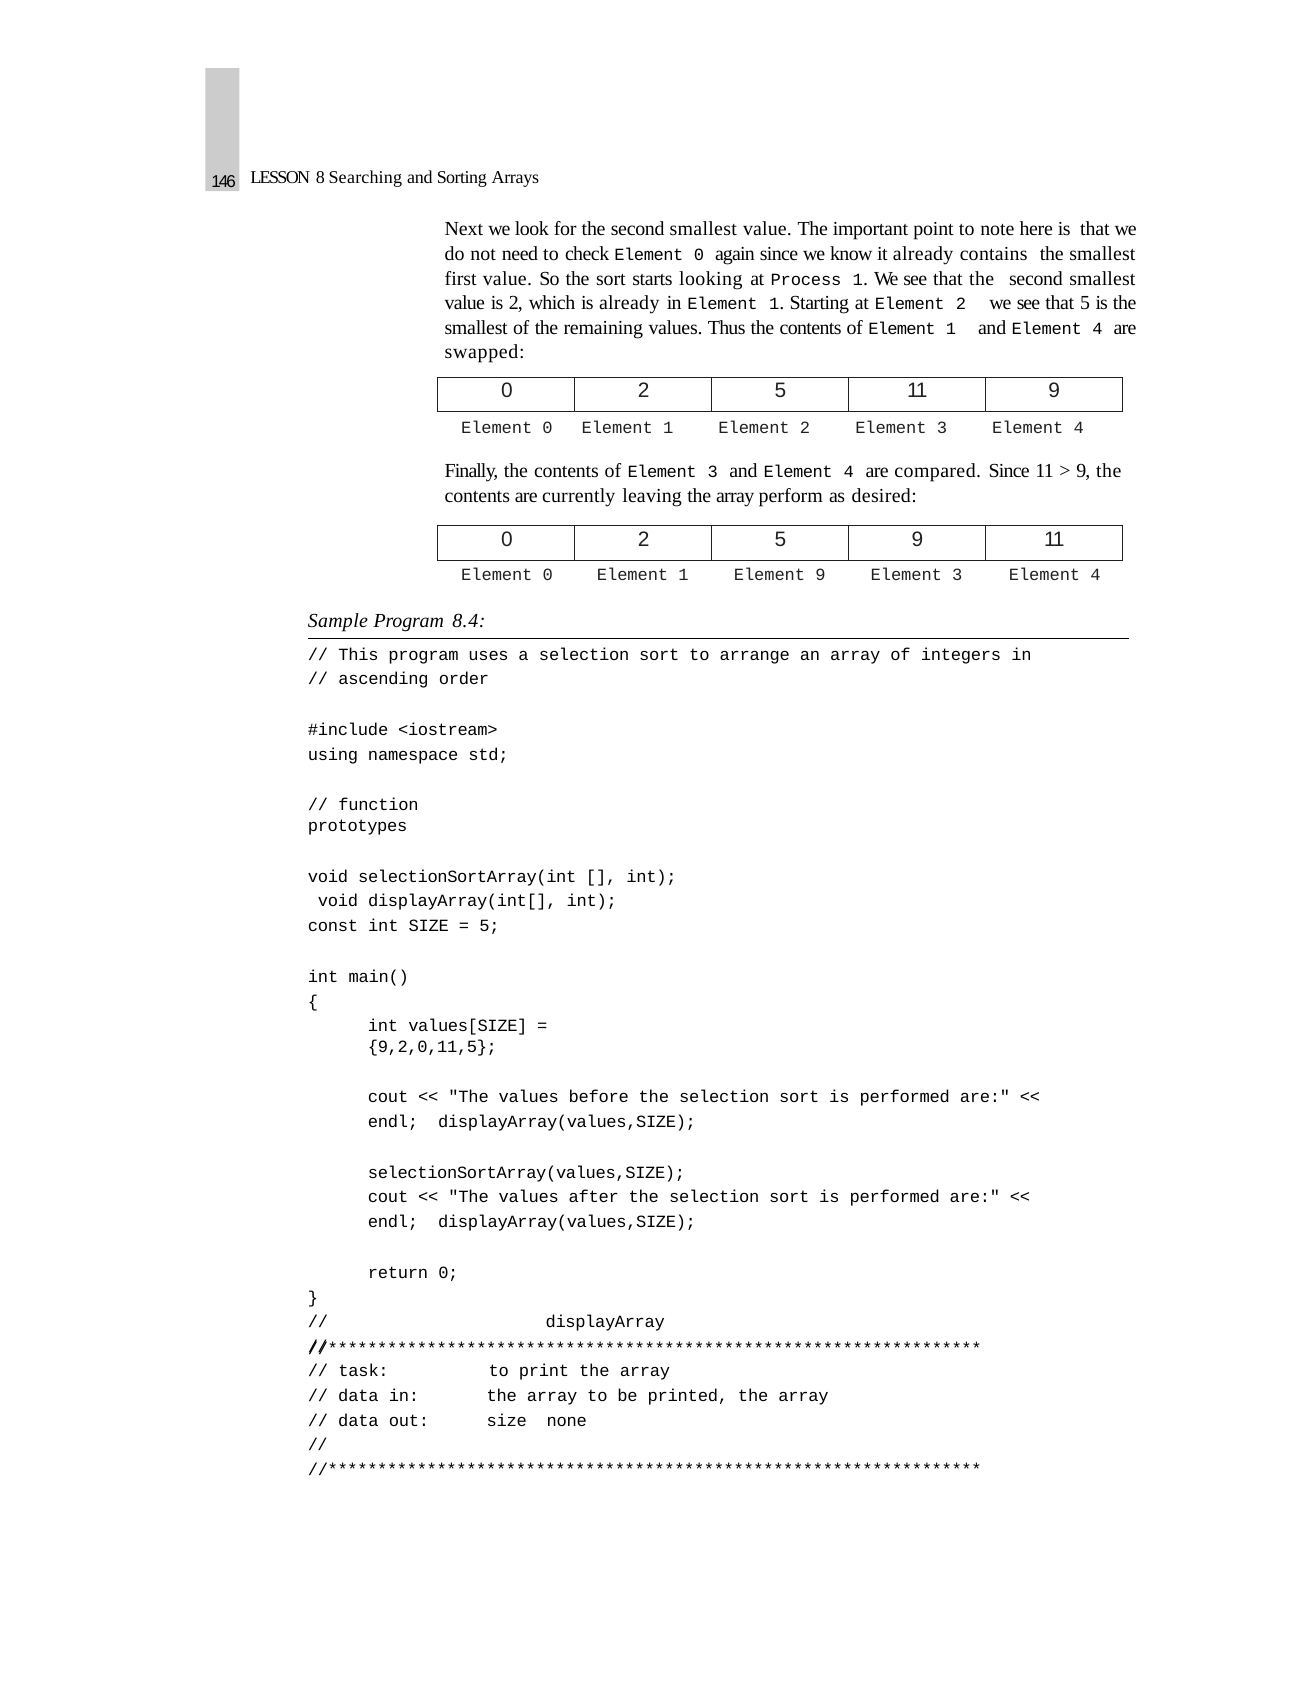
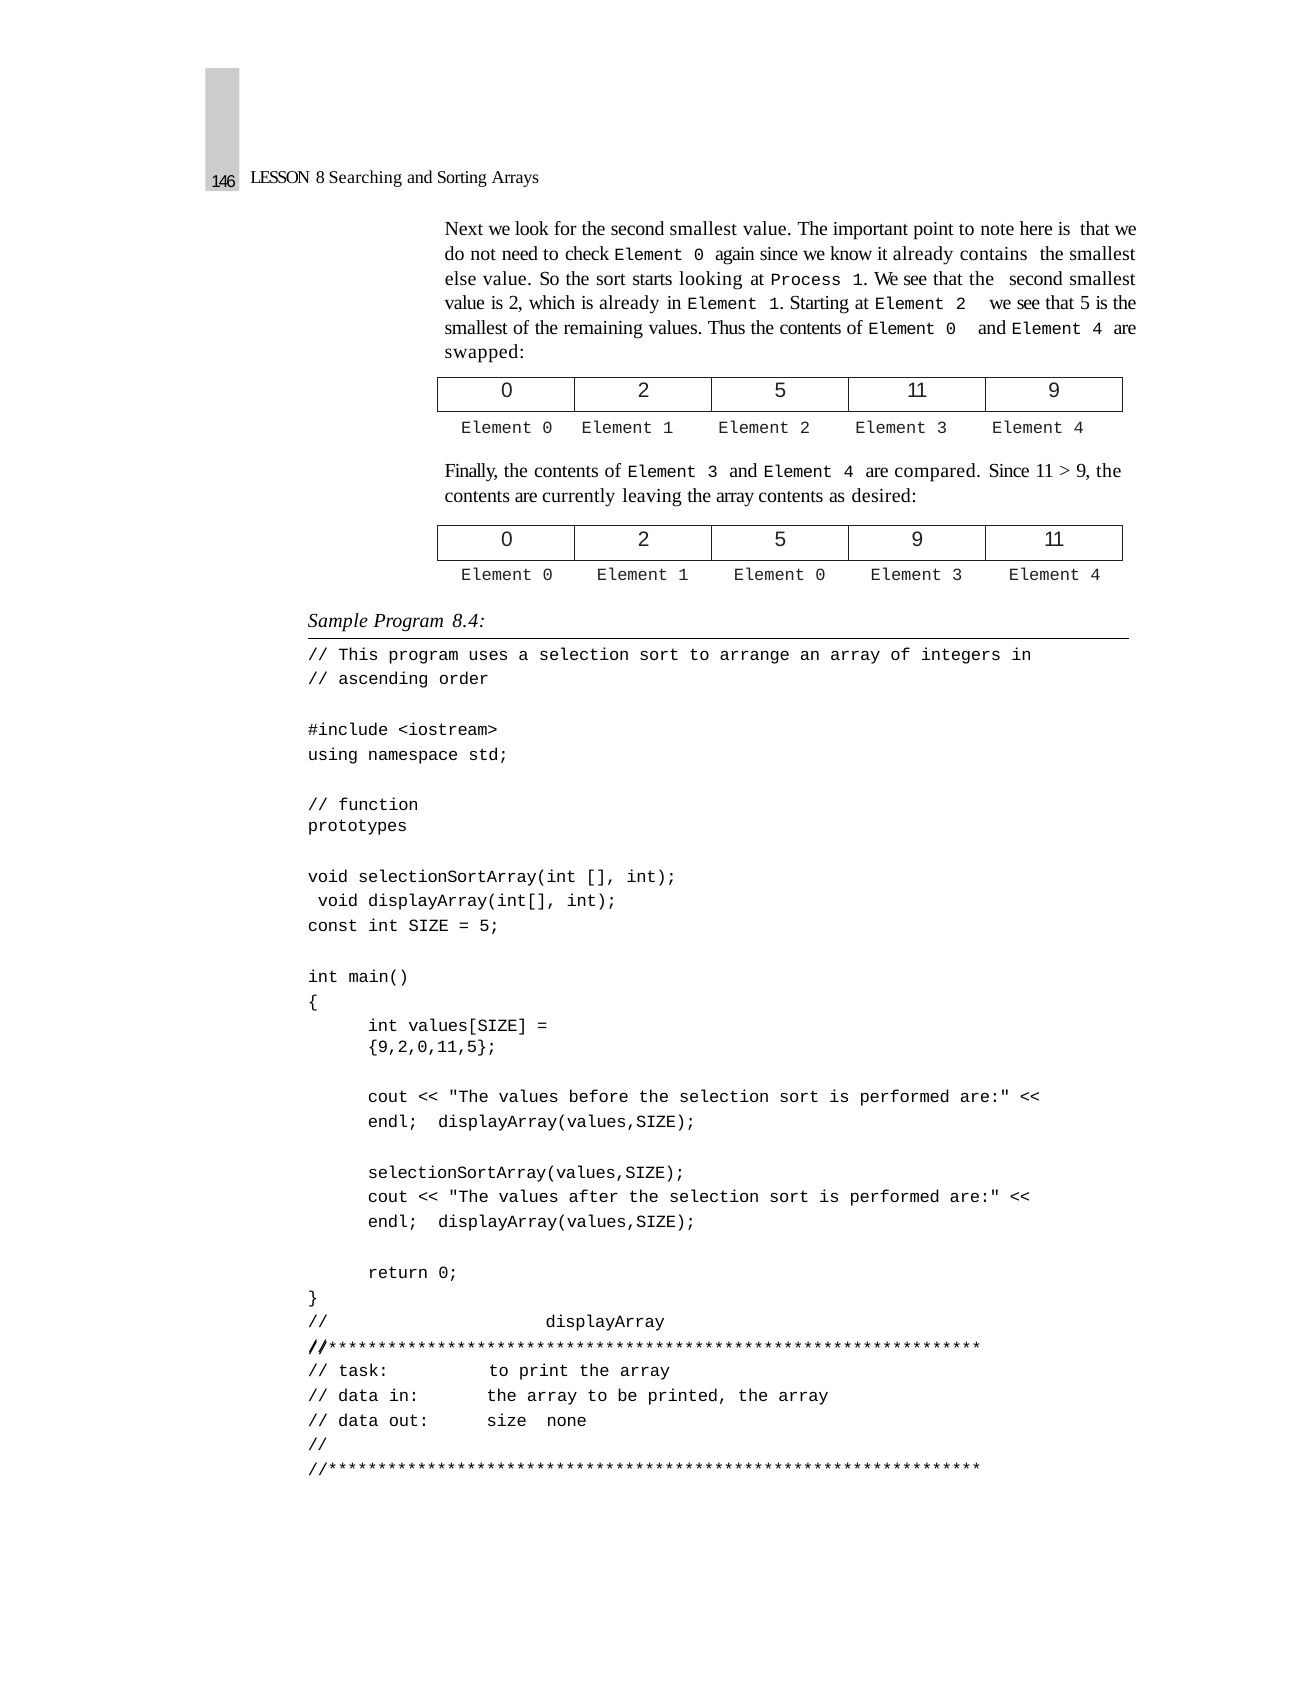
first: first -> else (461, 279)
of Element 1: 1 -> 0 (951, 329)
array perform: perform -> contents (791, 496)
1 Element 9: 9 -> 0 (820, 575)
